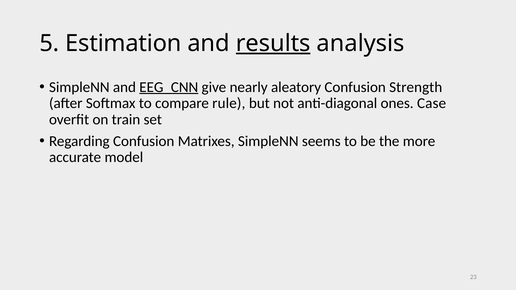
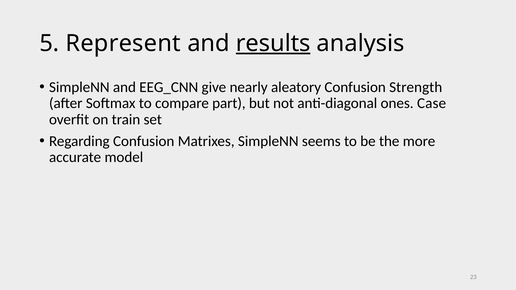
Estimation: Estimation -> Represent (123, 43)
EEG_CNN underline: present -> none (169, 87)
rule: rule -> part (229, 103)
